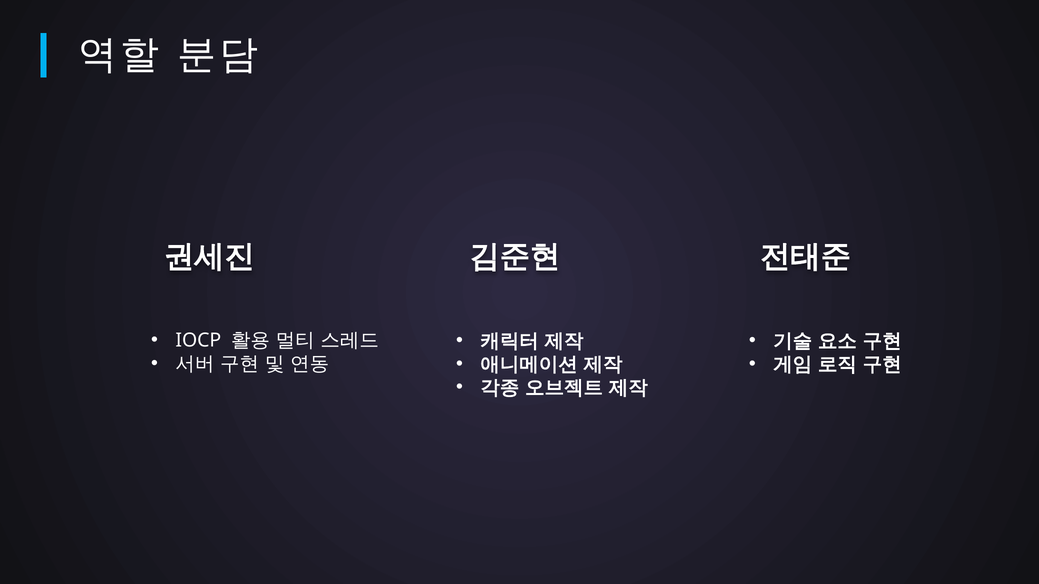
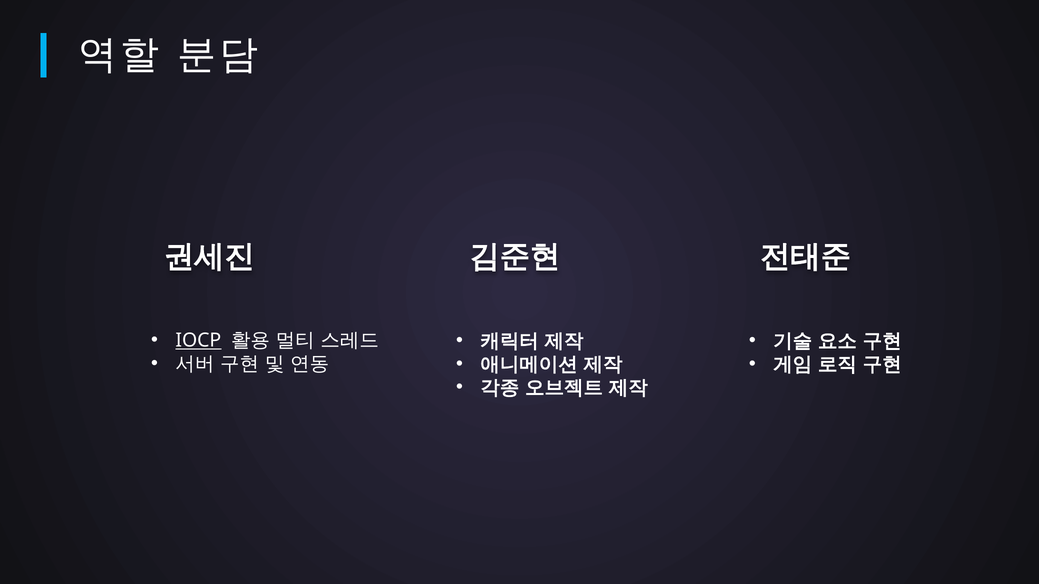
IOCP underline: none -> present (198, 341)
